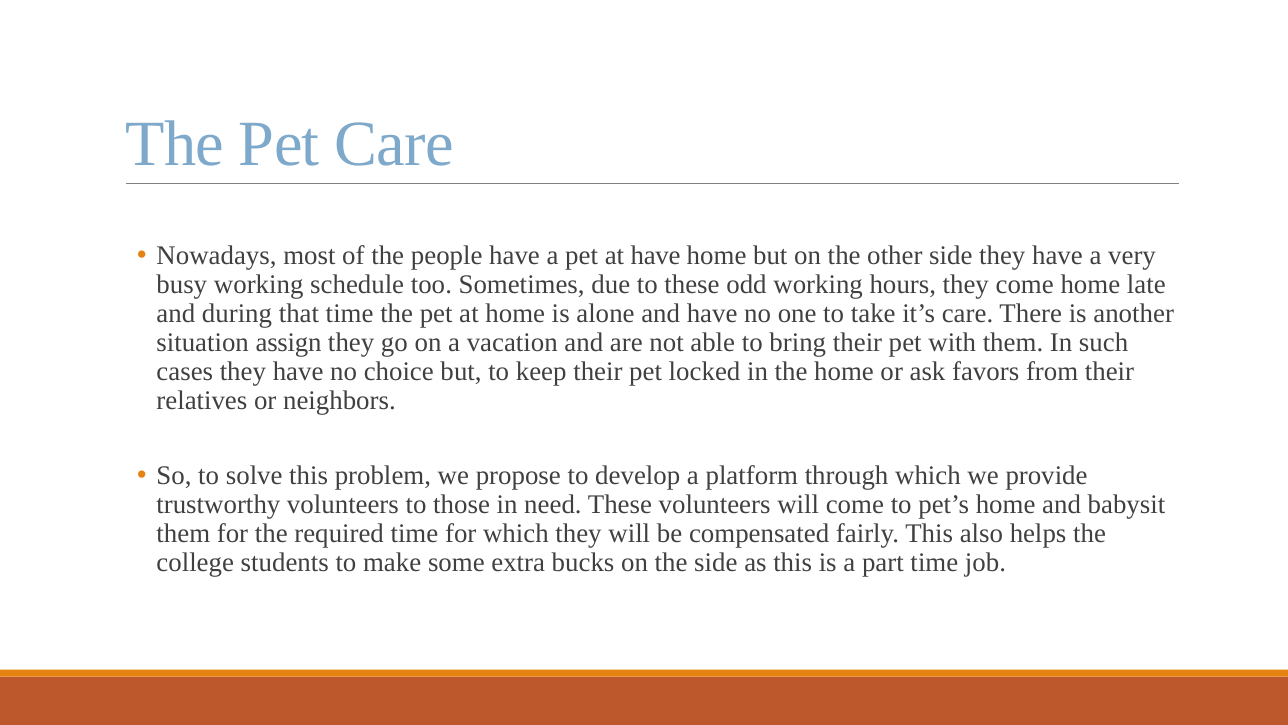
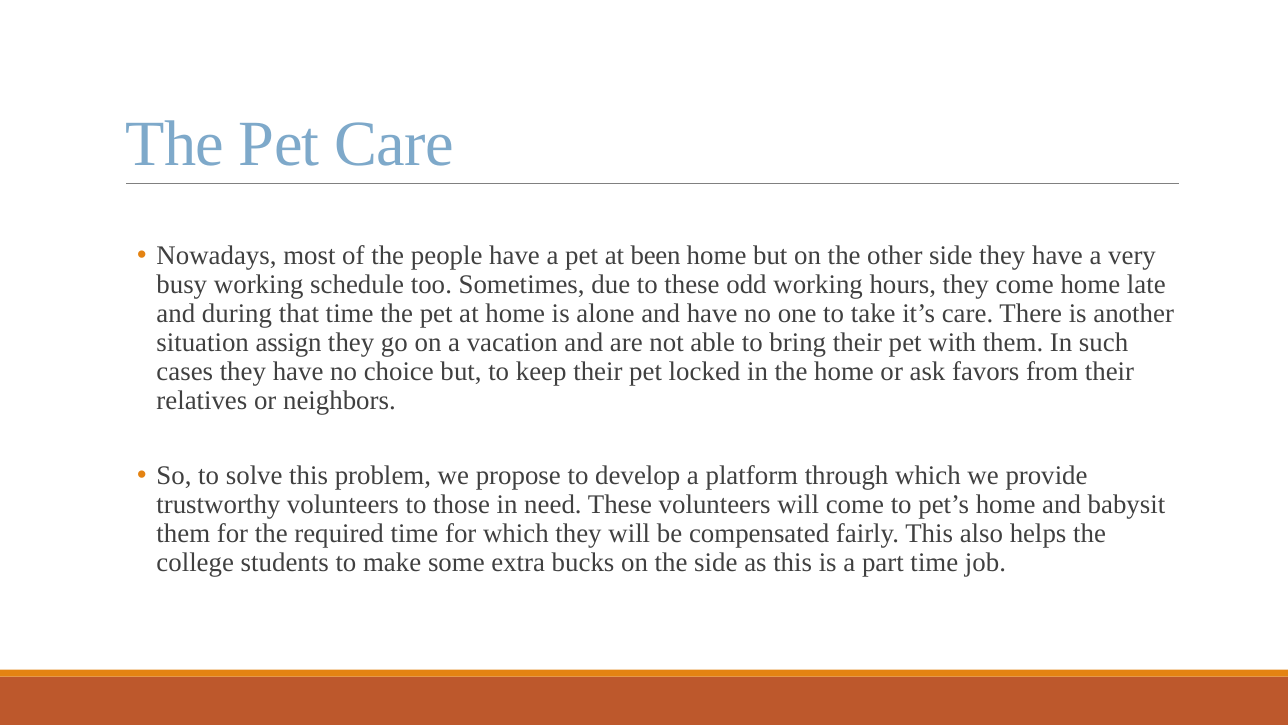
at have: have -> been (656, 256)
